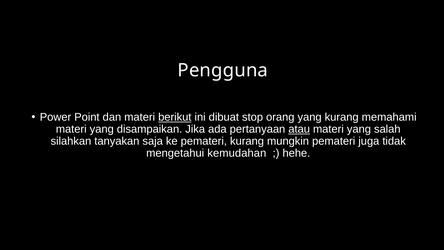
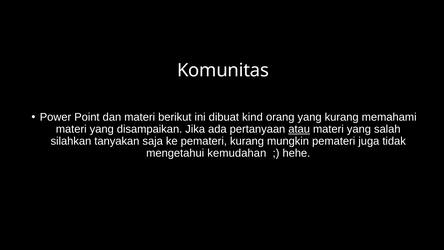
Pengguna: Pengguna -> Komunitas (223, 70)
berikut underline: present -> none (175, 117)
stop: stop -> kind (252, 117)
